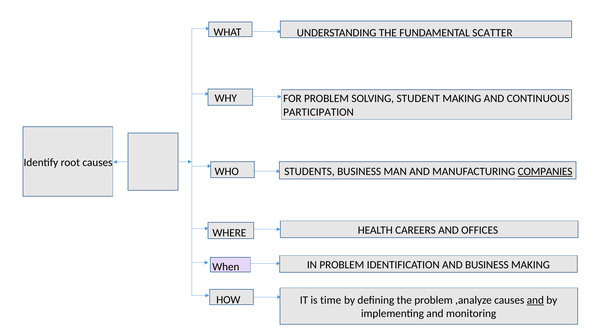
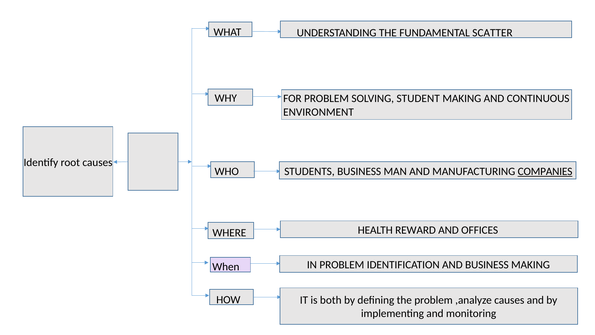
PARTICIPATION: PARTICIPATION -> ENVIRONMENT (318, 112)
CAREERS: CAREERS -> REWARD (416, 230)
time: time -> both (331, 300)
and underline: present -> none (535, 300)
